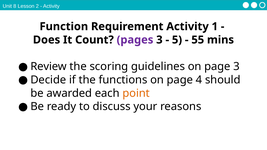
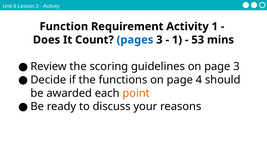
pages colour: purple -> blue (135, 40)
5: 5 -> 1 (177, 40)
55: 55 -> 53 (198, 40)
